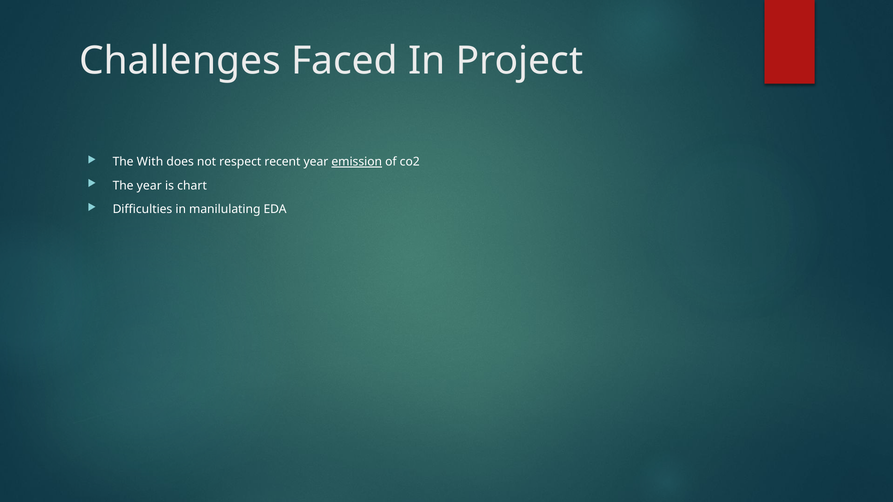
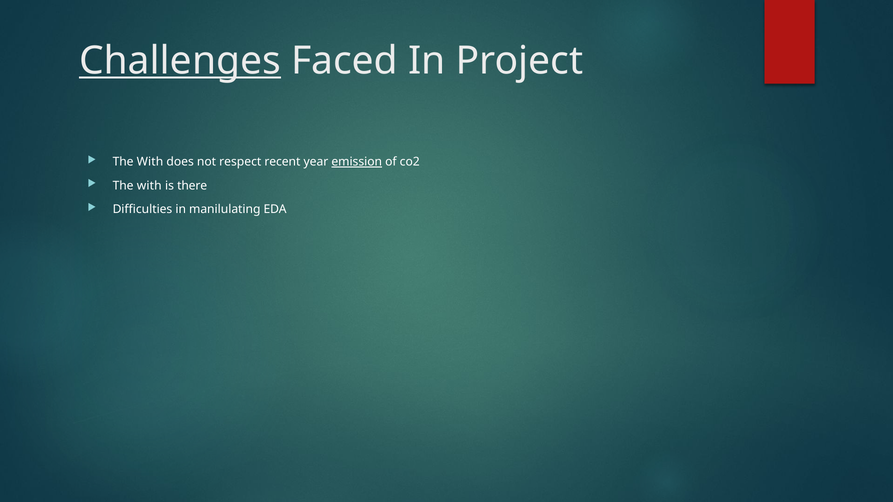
Challenges underline: none -> present (180, 61)
year: year -> with (149, 186)
chart: chart -> there (192, 186)
